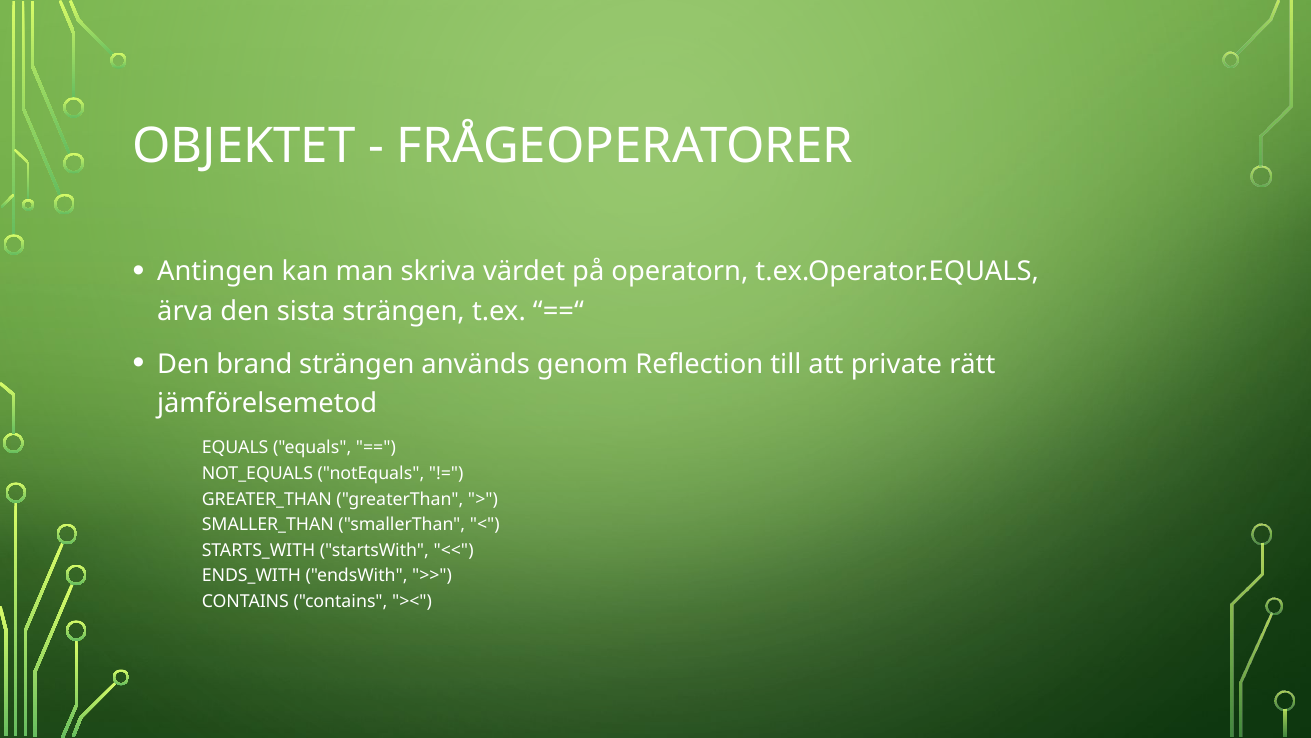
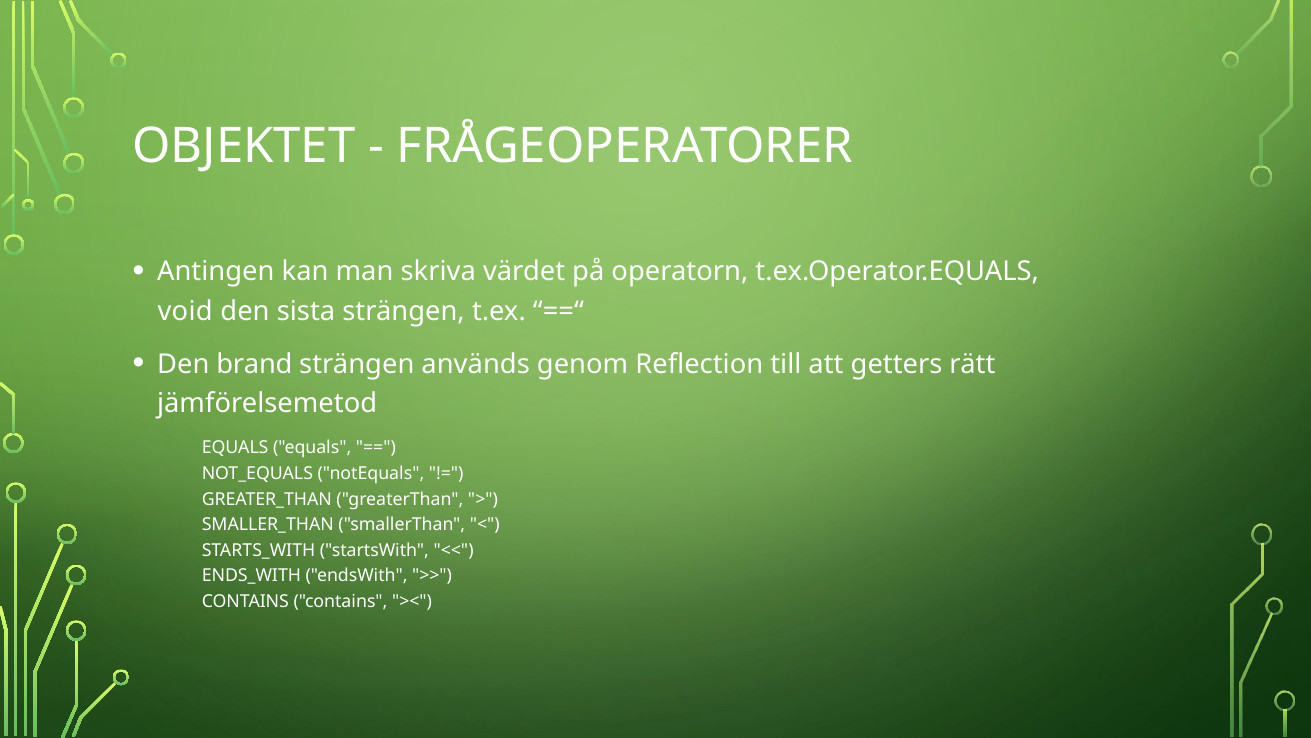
ärva: ärva -> void (185, 311)
private: private -> getters (897, 364)
